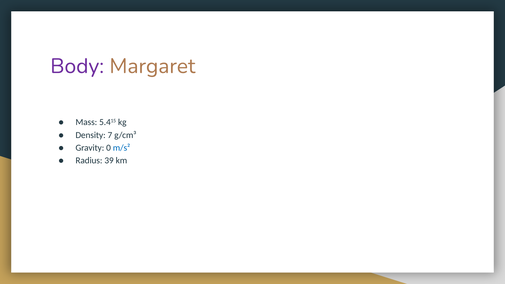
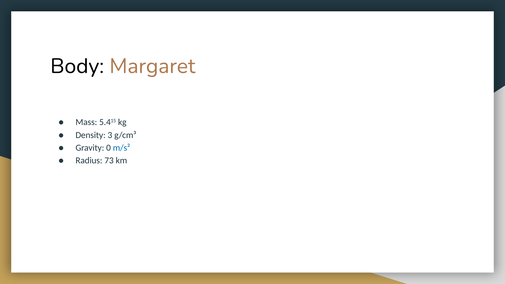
Body colour: purple -> black (77, 66)
7: 7 -> 3 (110, 135)
39: 39 -> 73 (109, 161)
